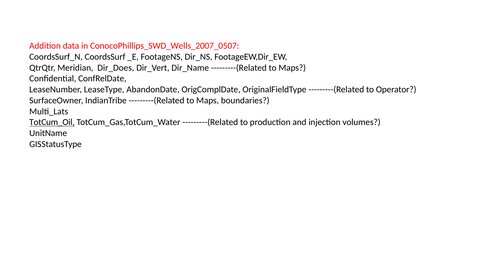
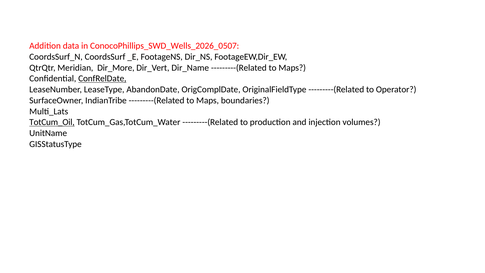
ConocoPhillips_SWD_Wells_2007_0507: ConocoPhillips_SWD_Wells_2007_0507 -> ConocoPhillips_SWD_Wells_2026_0507 (165, 46)
Dir_Does: Dir_Does -> Dir_More (116, 68)
ConfRelDate underline: none -> present (102, 79)
